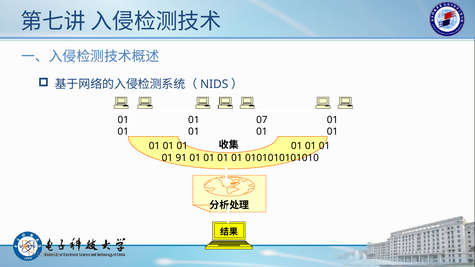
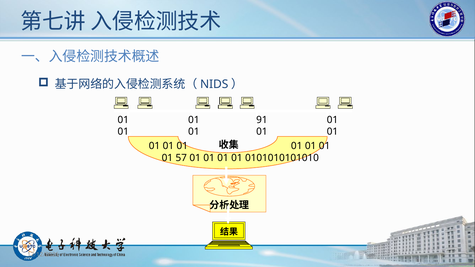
07: 07 -> 91 (262, 120)
91: 91 -> 57 (181, 158)
